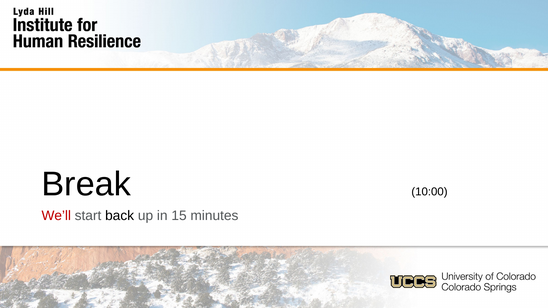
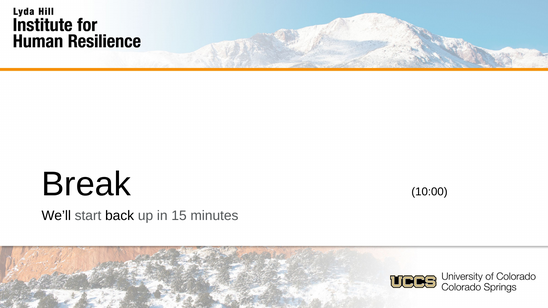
We’ll colour: red -> black (56, 216)
